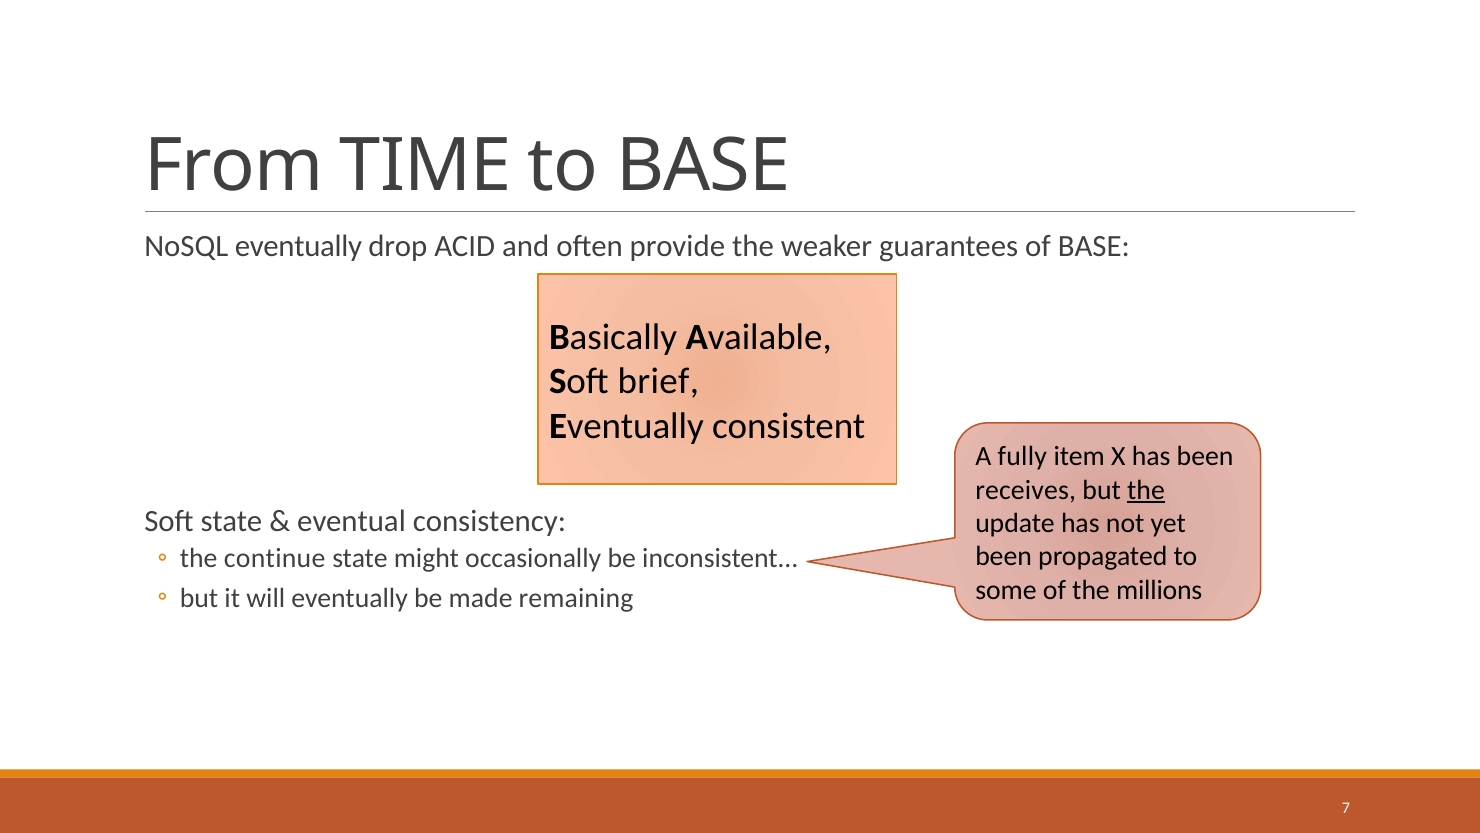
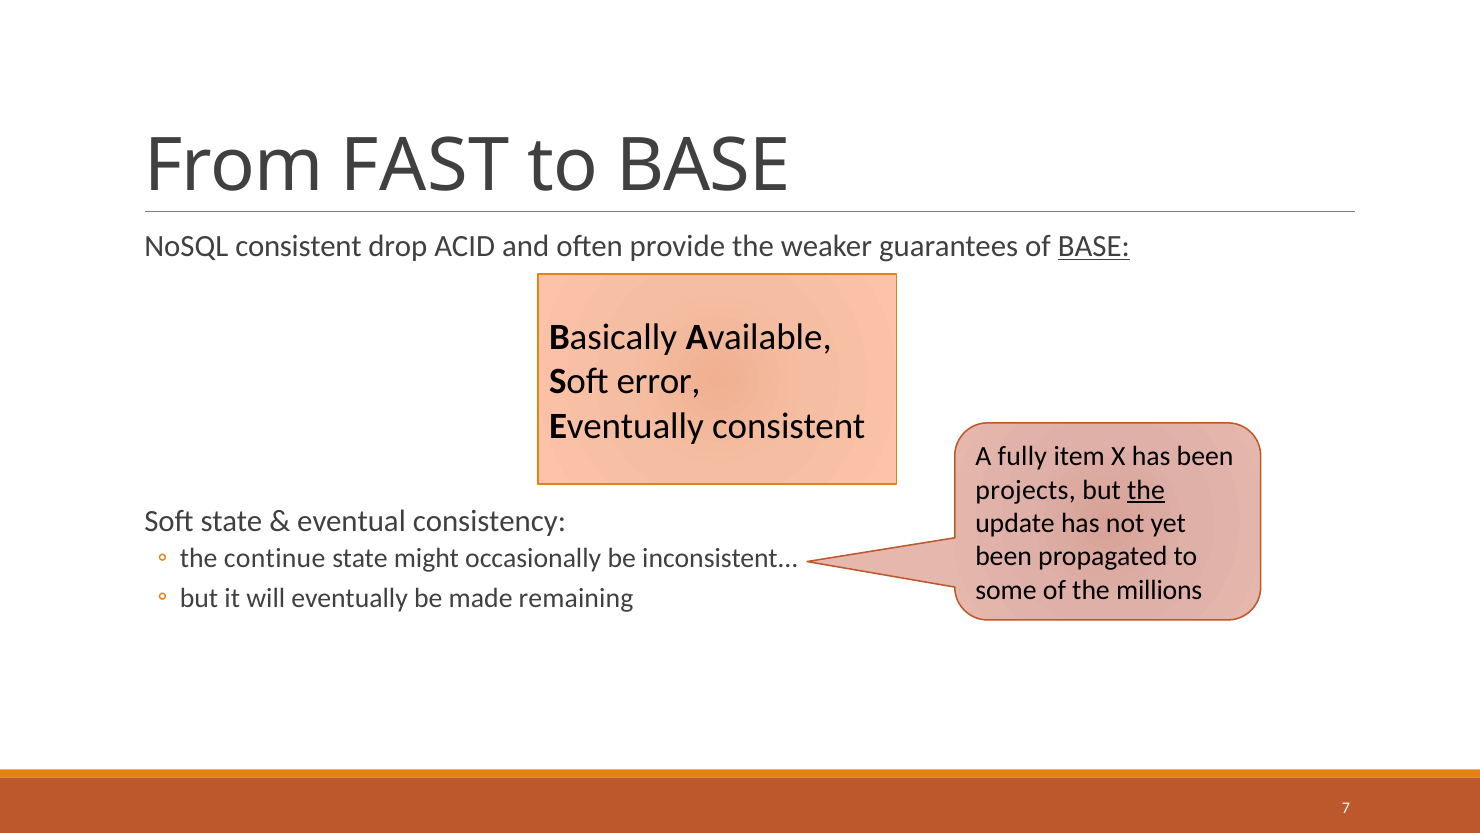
TIME: TIME -> FAST (425, 166)
NoSQL eventually: eventually -> consistent (298, 246)
BASE underline: none -> present (1094, 246)
brief: brief -> error (659, 381)
receives: receives -> projects (1026, 490)
